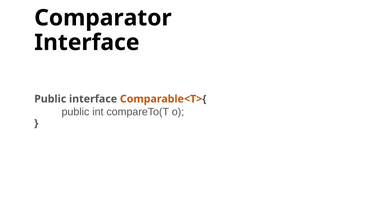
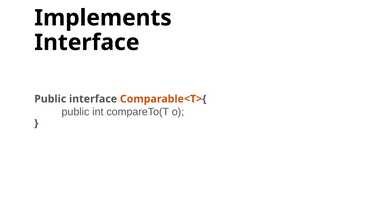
Comparator: Comparator -> Implements (103, 18)
